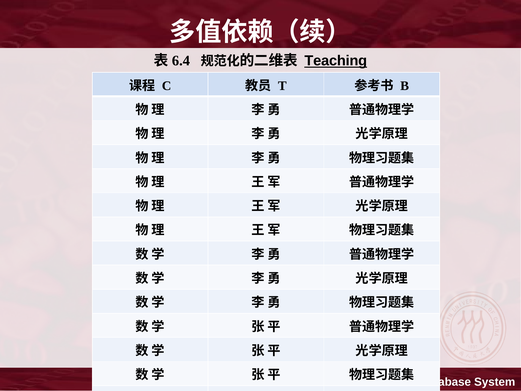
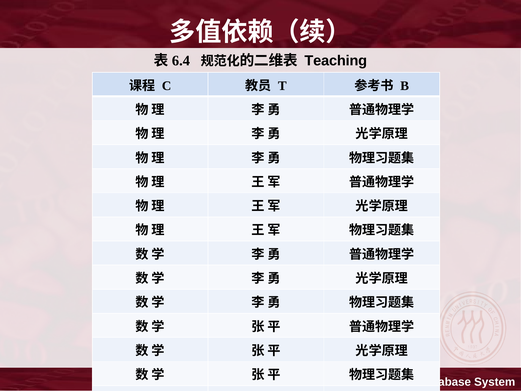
Teaching underline: present -> none (336, 61)
